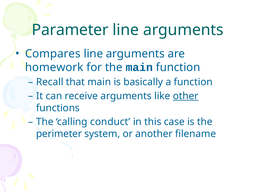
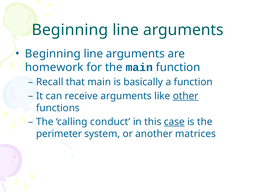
Parameter: Parameter -> Beginning (70, 30)
Compares: Compares -> Beginning (53, 54)
case underline: none -> present (174, 122)
filename: filename -> matrices (196, 134)
